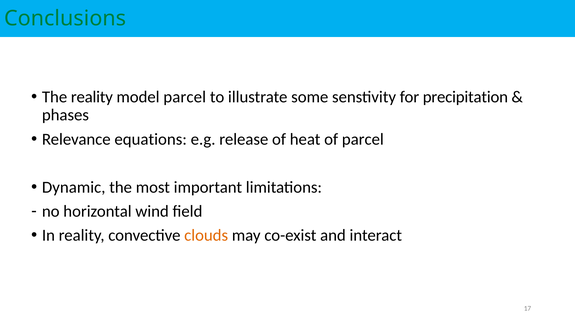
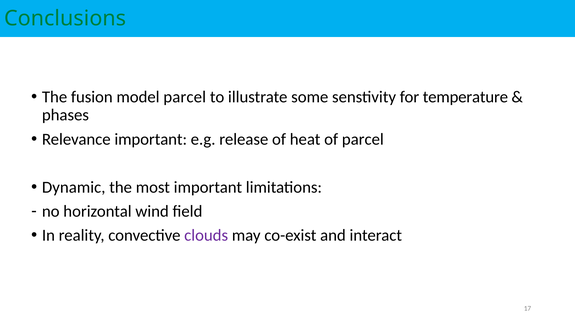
The reality: reality -> fusion (92, 97)
precipitation: precipitation -> temperature (465, 97)
Relevance equations: equations -> important (151, 139)
clouds colour: orange -> purple (206, 236)
